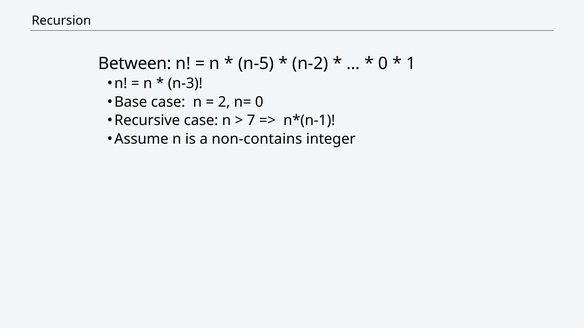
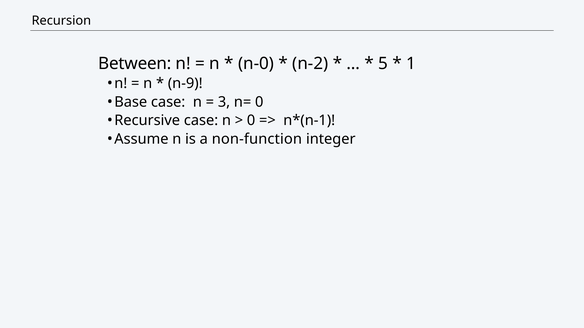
n-5: n-5 -> n-0 (256, 64)
0: 0 -> 5 (383, 64)
n-3: n-3 -> n-9 (185, 84)
2: 2 -> 3 (224, 102)
7: 7 -> 0 (251, 121)
non-contains: non-contains -> non-function (257, 139)
